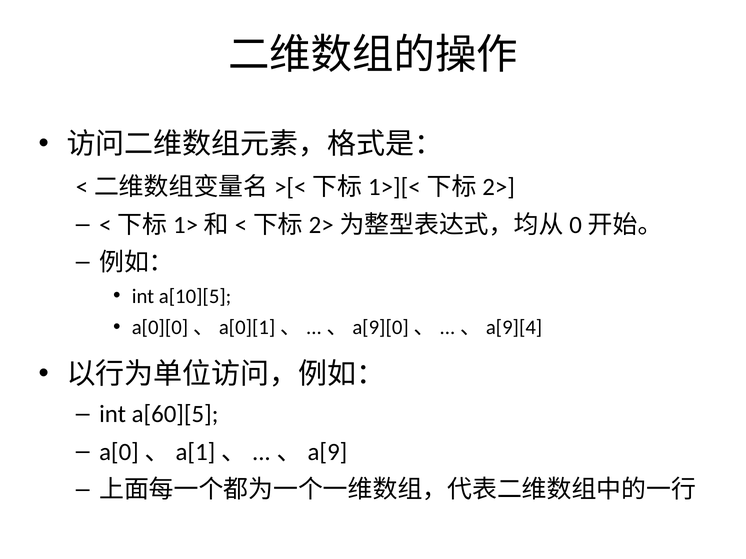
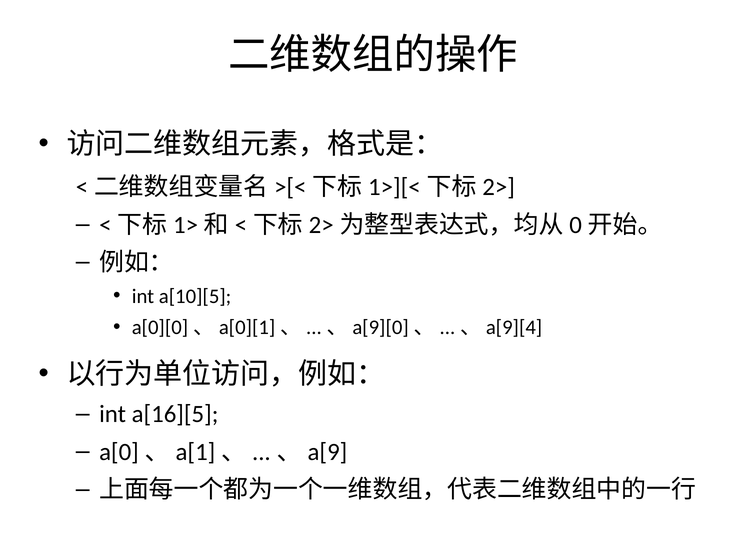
a[60][5: a[60][5 -> a[16][5 (175, 415)
